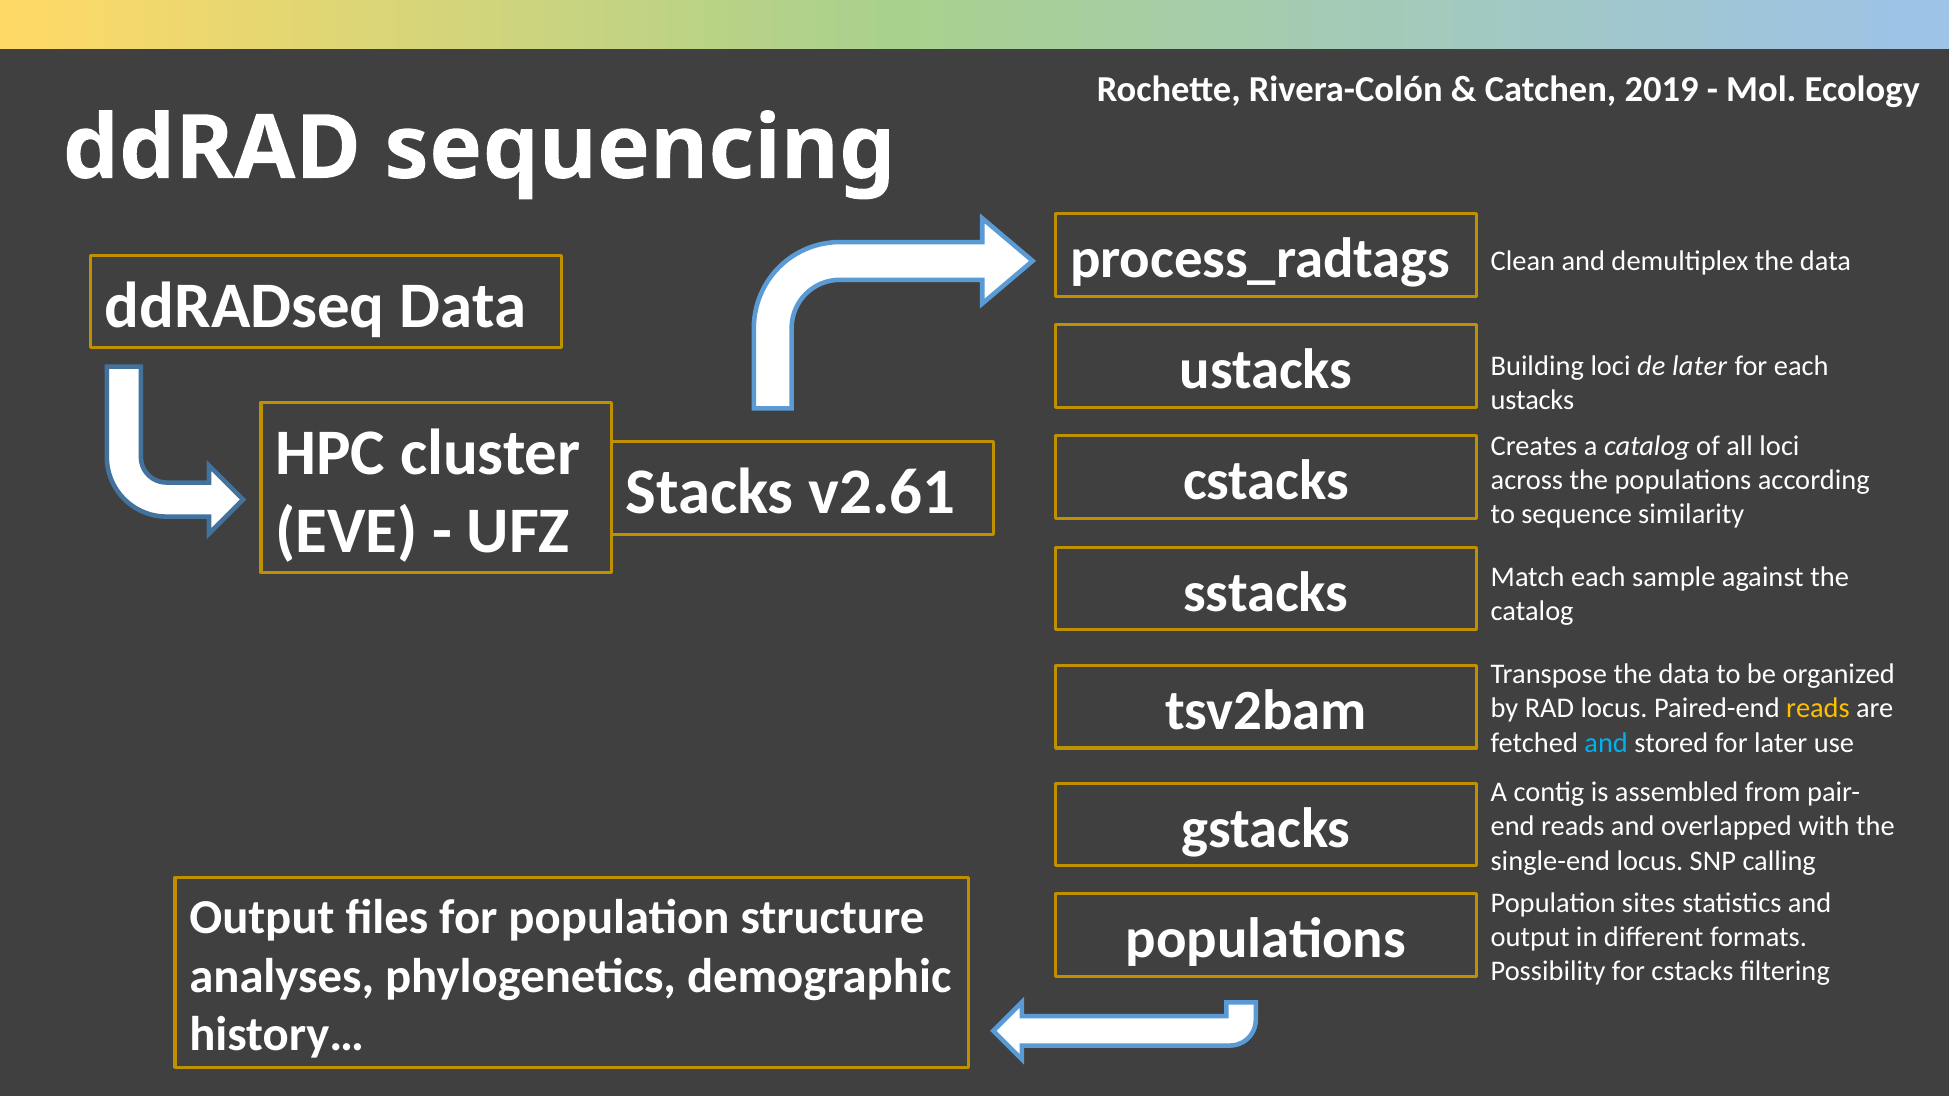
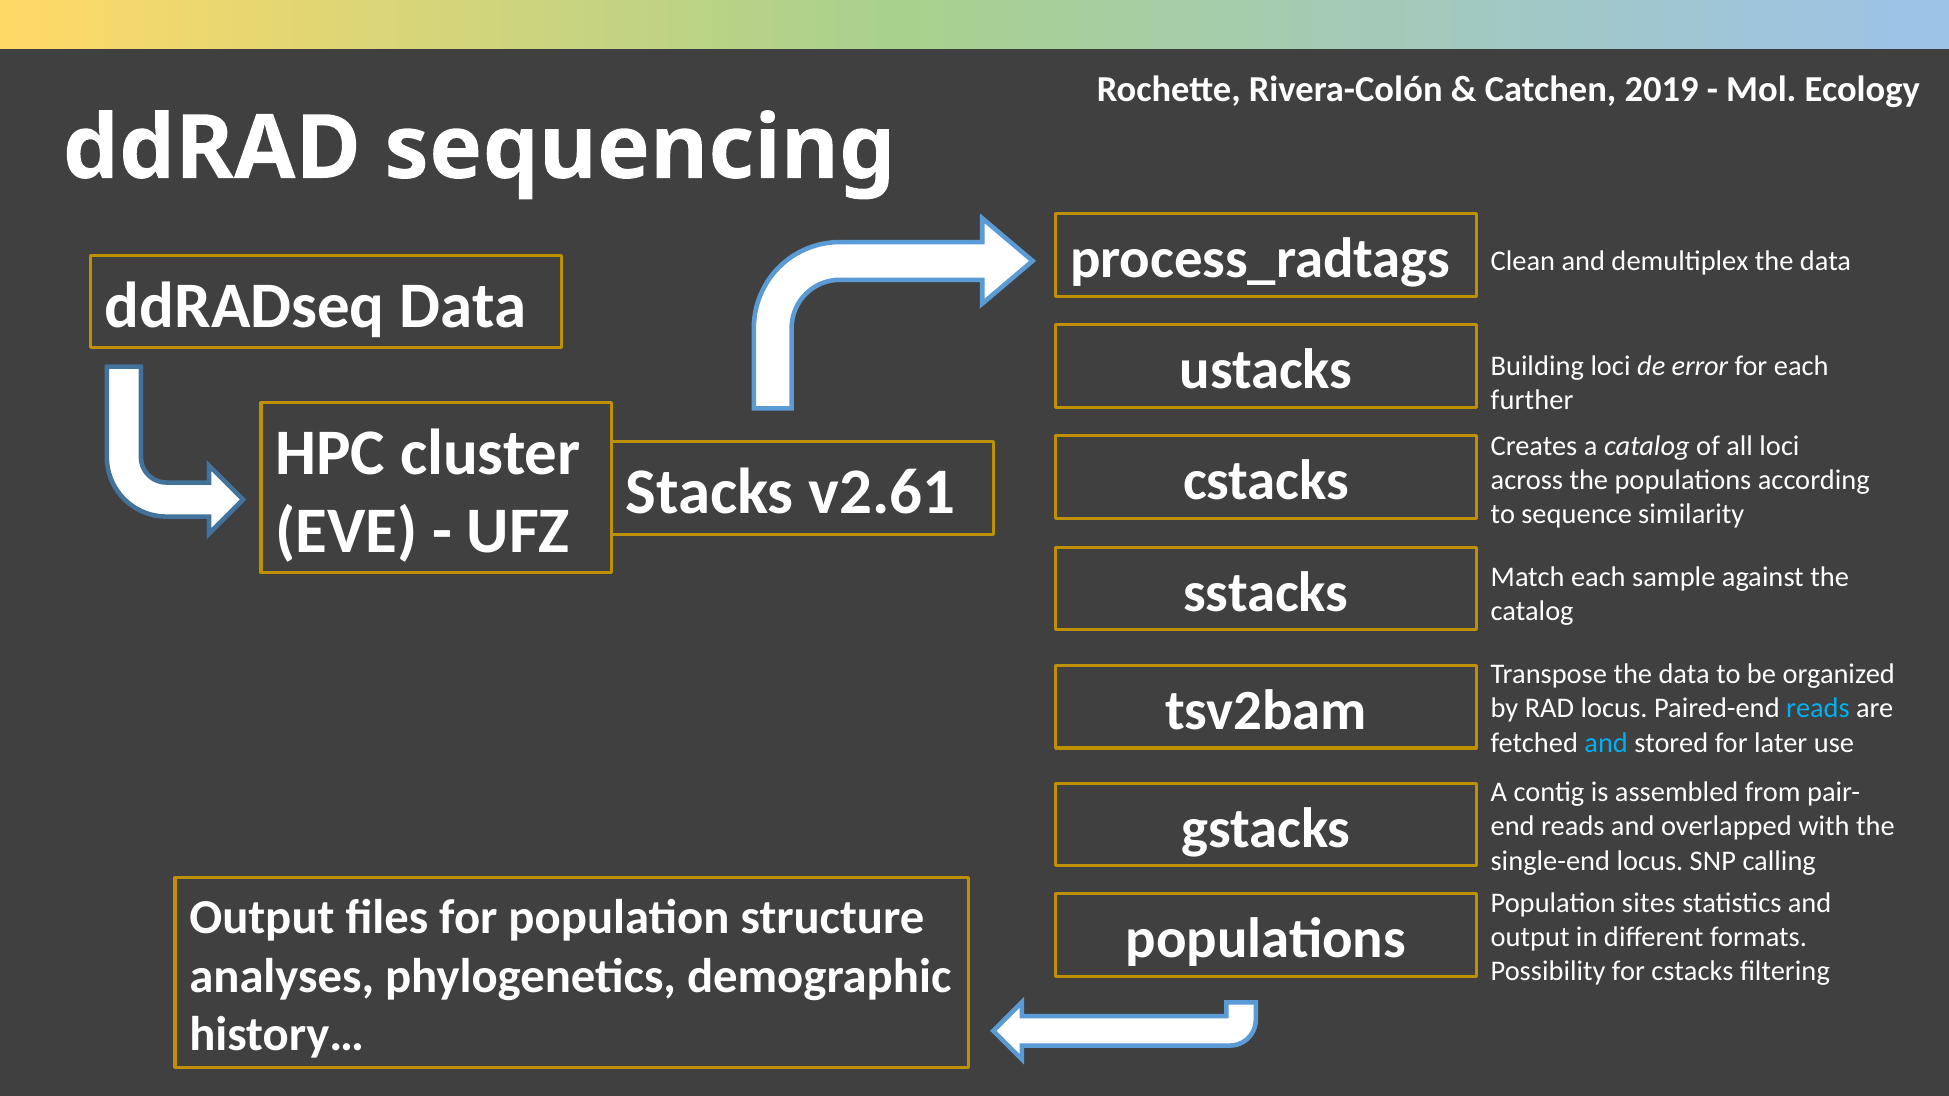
de later: later -> error (1700, 366)
ustacks: ustacks -> further (1532, 400)
reads colour: yellow -> light blue (1818, 709)
